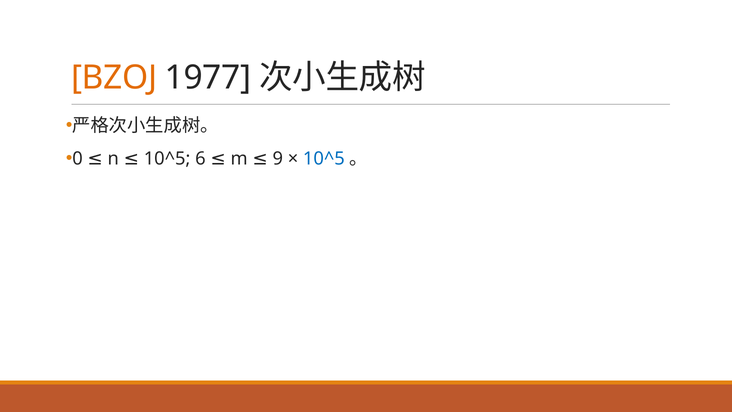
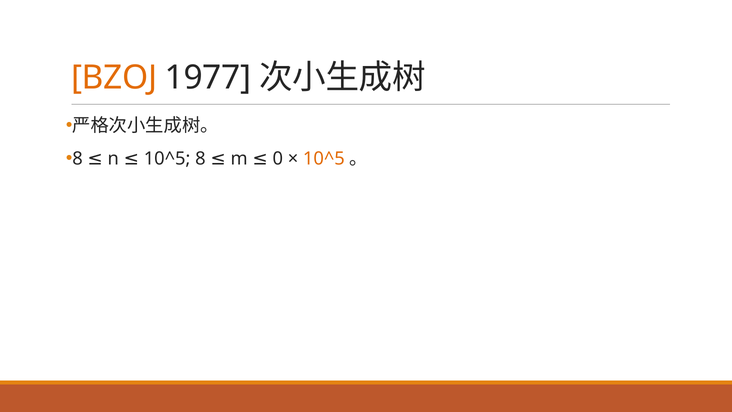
0: 0 -> 8 (77, 158)
6: 6 -> 8 (200, 158)
9: 9 -> 0 (278, 158)
10^5 colour: blue -> orange (324, 158)
